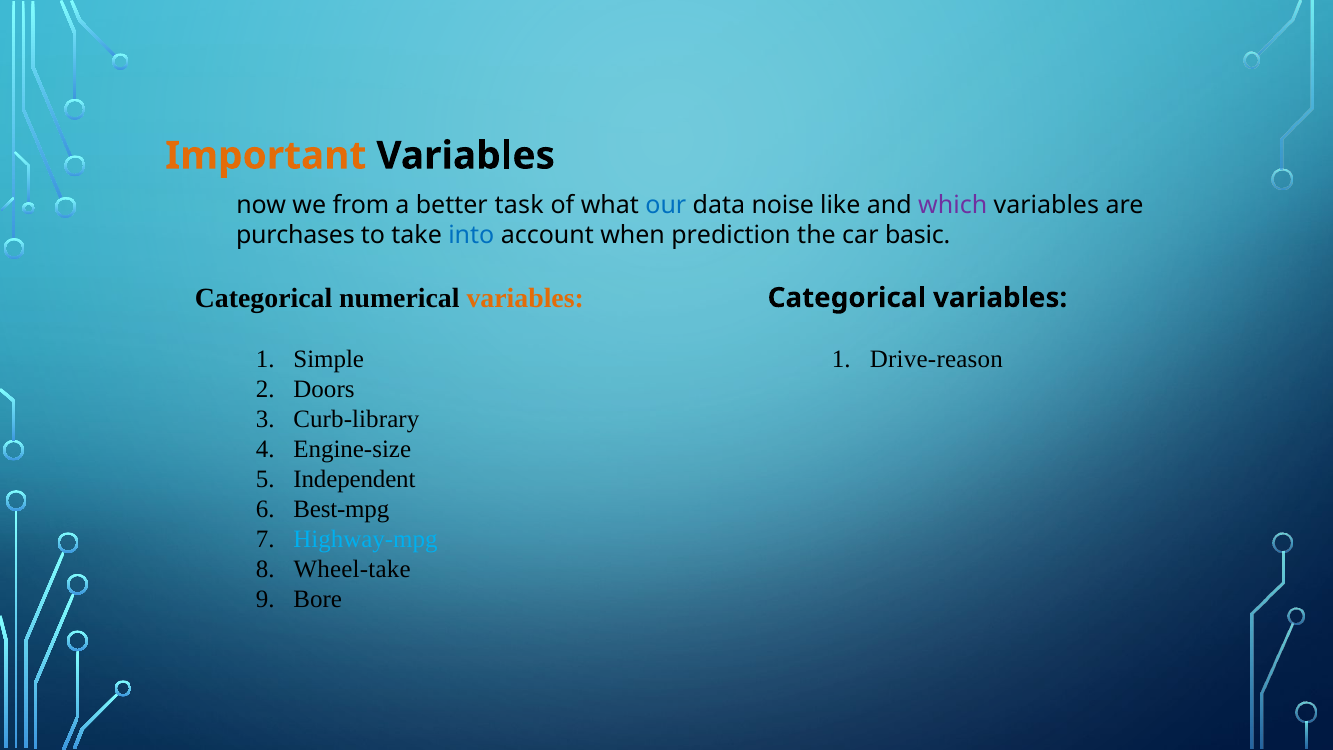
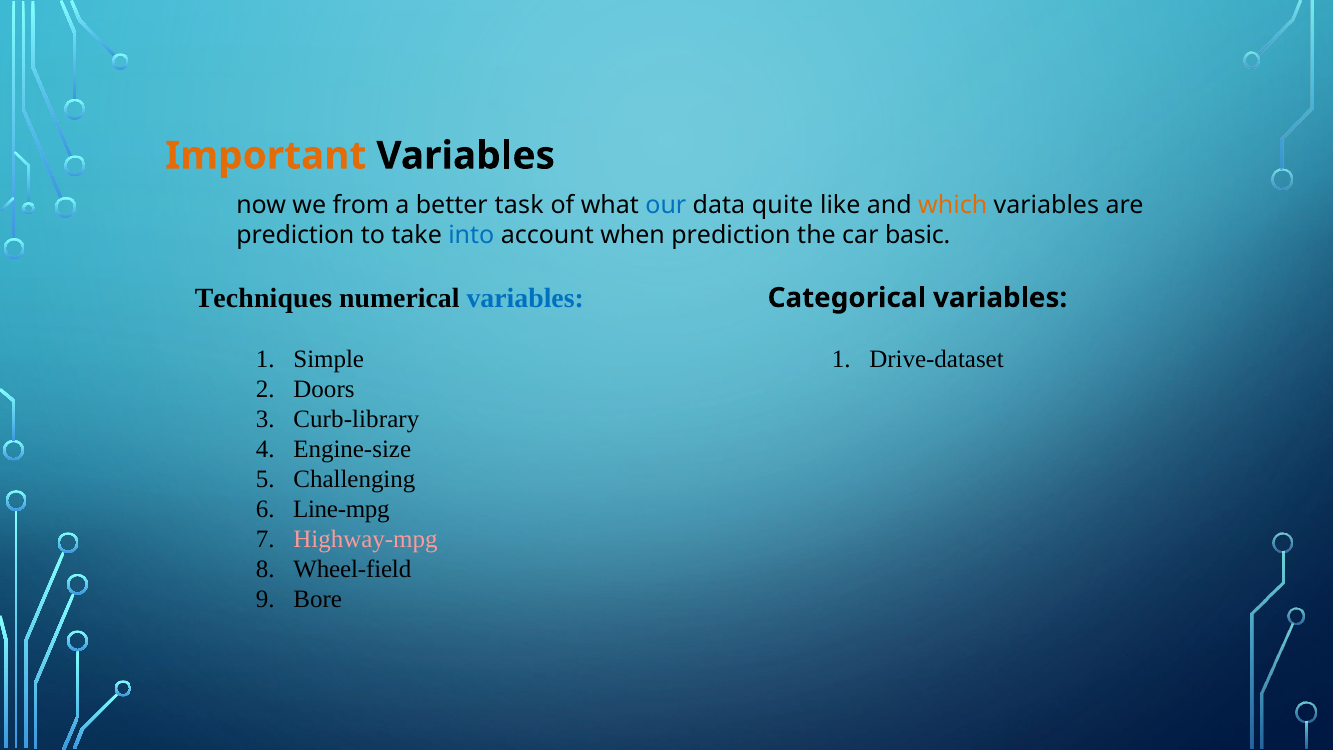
noise: noise -> quite (783, 206)
which colour: purple -> orange (953, 206)
purchases: purchases -> prediction (295, 236)
Categorical: Categorical -> Techniques (263, 298)
variables colour: orange -> blue (525, 298)
Drive-reason: Drive-reason -> Drive-dataset (937, 359)
Independent: Independent -> Challenging (354, 479)
Best-mpg: Best-mpg -> Line-mpg (341, 509)
Highway-mpg colour: light blue -> pink (365, 539)
Wheel-take: Wheel-take -> Wheel-field (352, 569)
